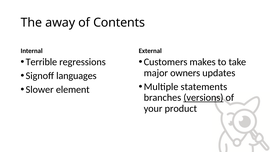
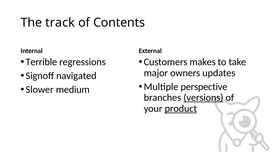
away: away -> track (60, 23)
languages: languages -> navigated (76, 76)
statements: statements -> perspective (204, 87)
element: element -> medium (73, 89)
product underline: none -> present (181, 108)
